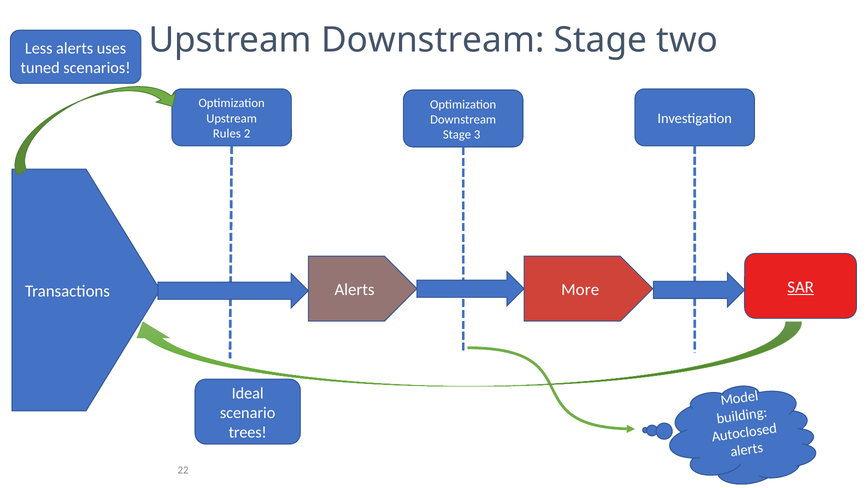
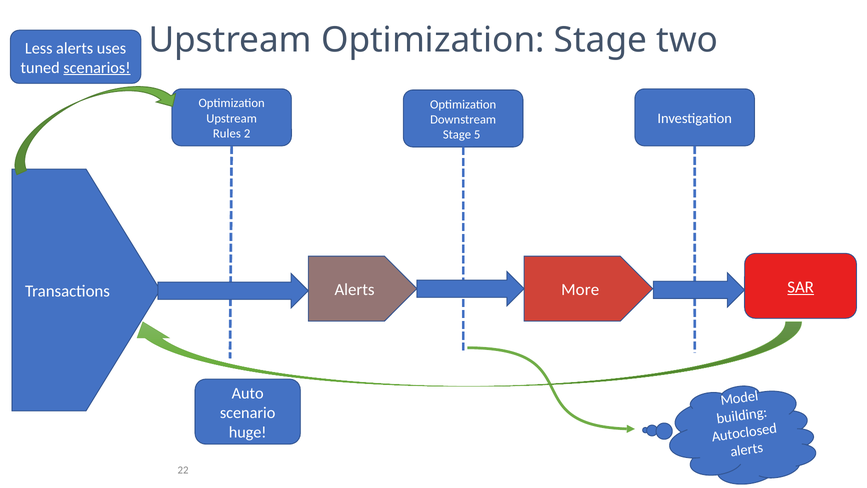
Upstream Downstream: Downstream -> Optimization (433, 40)
scenarios underline: none -> present (97, 68)
3: 3 -> 5 (477, 135)
Ideal: Ideal -> Auto (248, 393)
trees: trees -> huge (248, 432)
